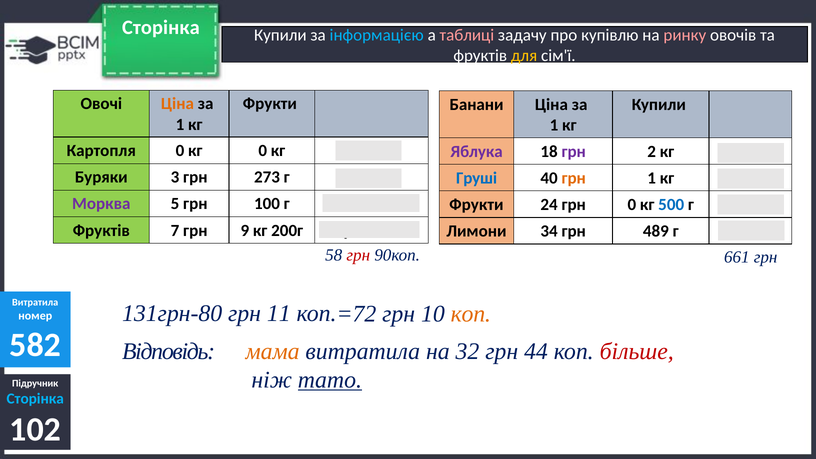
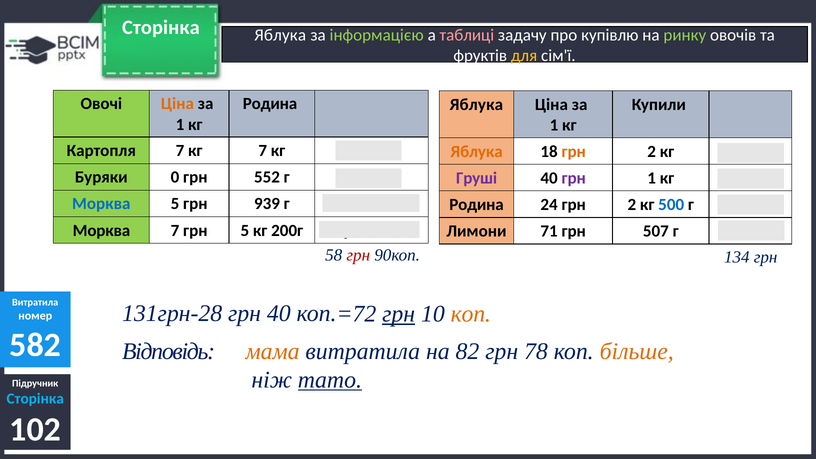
Купили: Купили -> Яблука (280, 35)
інформацією colour: light blue -> light green (377, 35)
ринку colour: pink -> light green (685, 35)
Фрукти: Фрукти -> Родина (270, 104)
Банани: Банани -> Яблука (476, 104)
Картопля 0: 0 -> 7 (180, 151)
кг 0: 0 -> 7 (263, 151)
Яблука colour: purple -> orange (477, 151)
грн colour: purple -> orange (574, 151)
Буряки 3: 3 -> 0 (175, 177)
273: 273 -> 552 (267, 177)
Груші colour: blue -> purple (477, 178)
грн colour: orange -> purple (574, 178)
Морква colour: purple -> blue (101, 204)
100: 100 -> 939 (267, 204)
Фрукти: Фрукти -> Родина (477, 205)
24 грн 0: 0 -> 2 (632, 205)
Фруктів: Фруктів -> Морква (101, 230)
грн 9: 9 -> 5 (245, 230)
34: 34 -> 71 (549, 231)
489: 489 -> 507 (656, 231)
661: 661 -> 134 (737, 257)
131грн-80: 131грн-80 -> 131грн-28 (172, 313)
11: 11 -> 40 (279, 313)
грн underline: none -> present (399, 314)
32: 32 -> 82 (467, 351)
44: 44 -> 78 (536, 351)
більше colour: red -> orange (637, 351)
